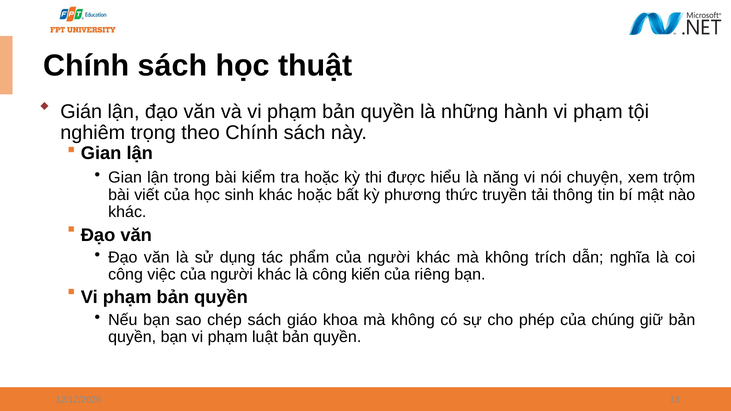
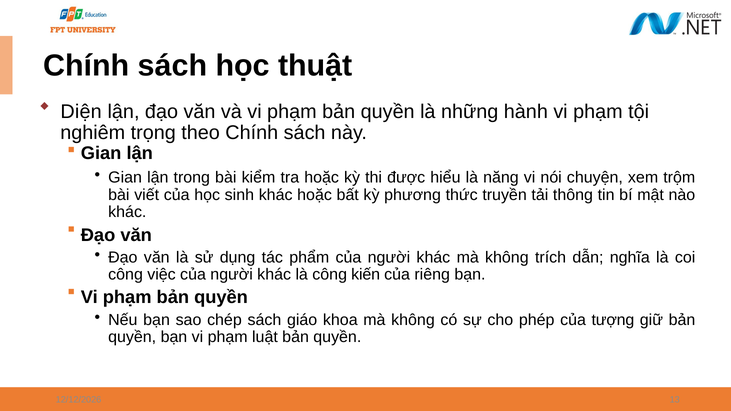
Gián: Gián -> Diện (81, 112)
chúng: chúng -> tượng (613, 320)
